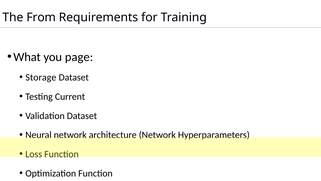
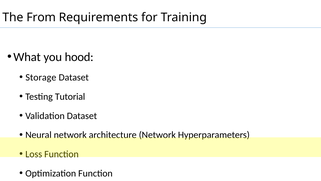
page: page -> hood (79, 57)
Current: Current -> Tutorial (70, 96)
